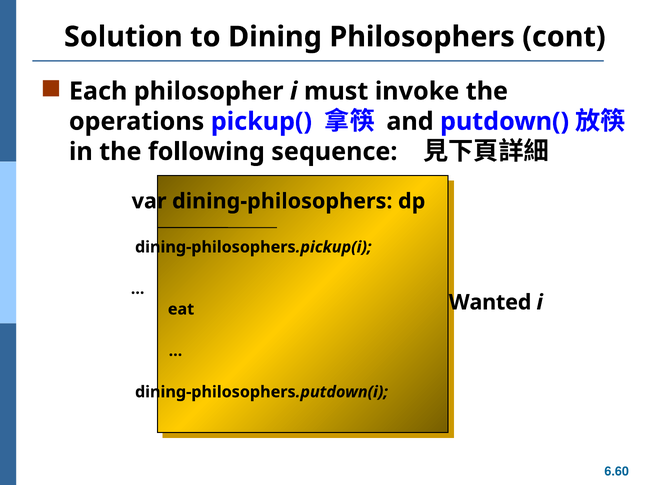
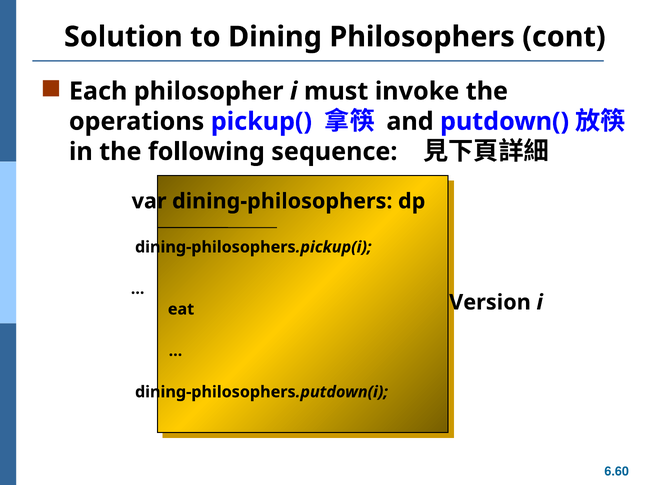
Wanted: Wanted -> Version (490, 303)
